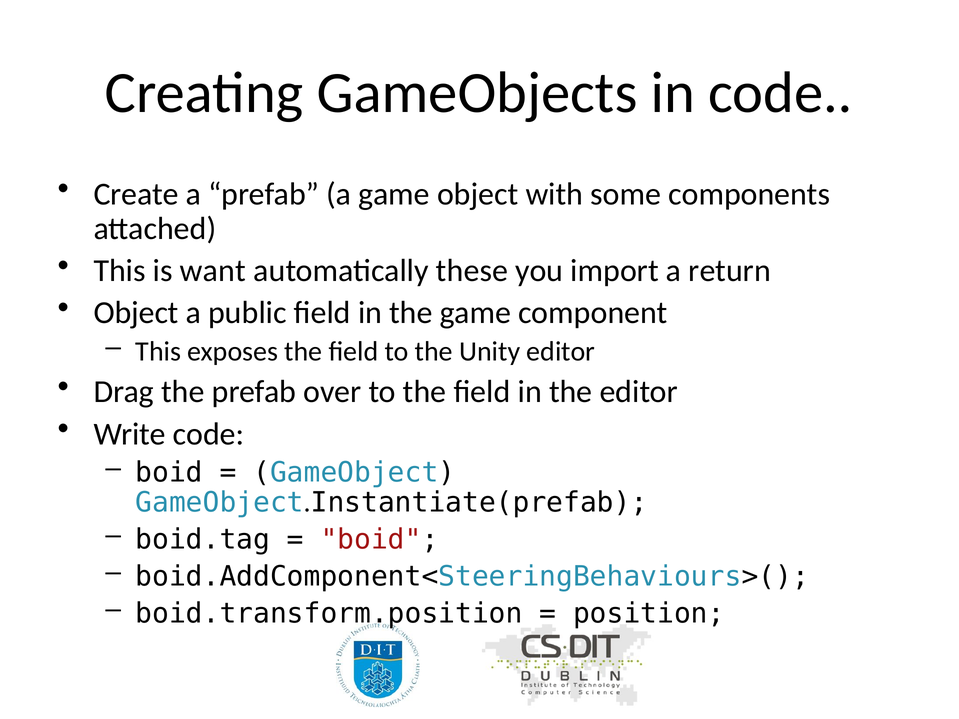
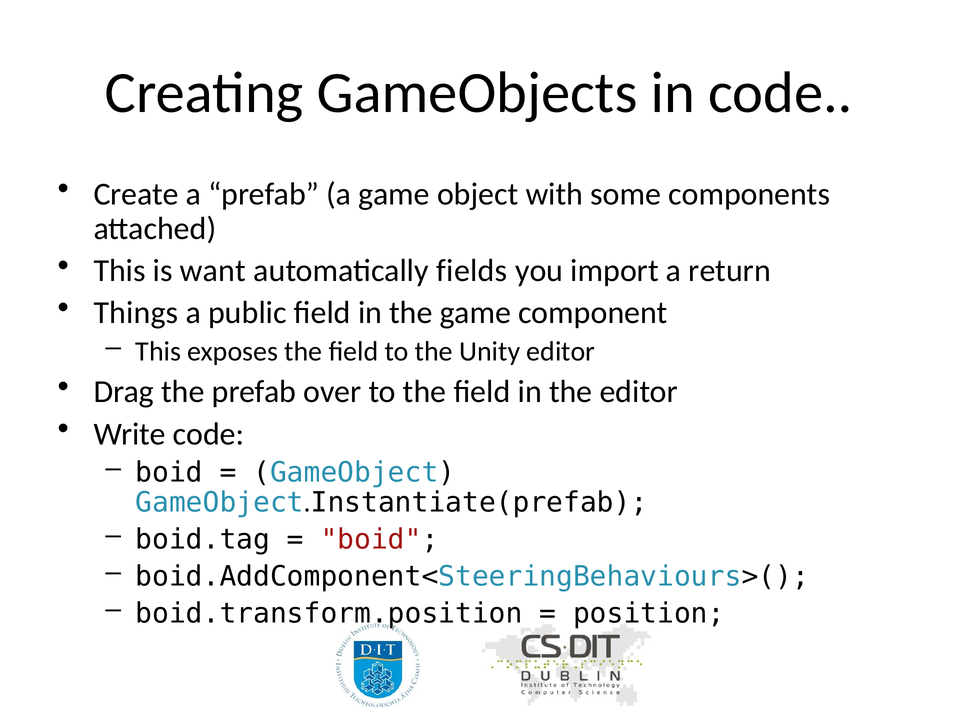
these: these -> fields (472, 271)
Object: Object -> Things (136, 313)
